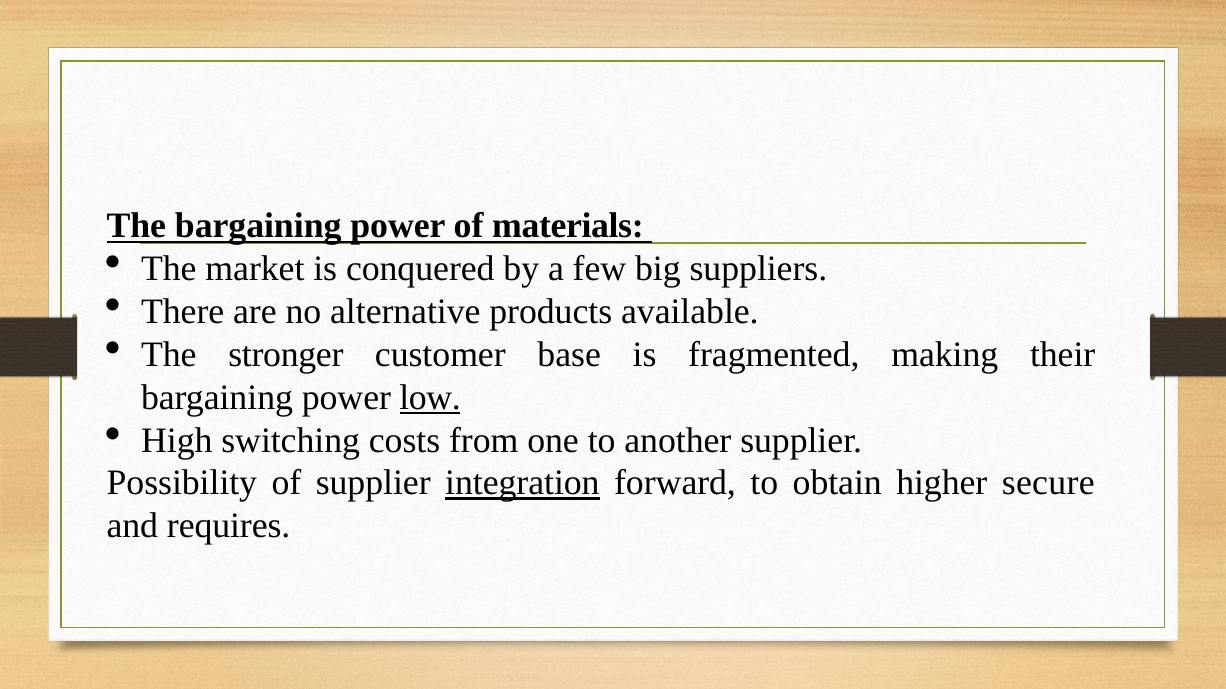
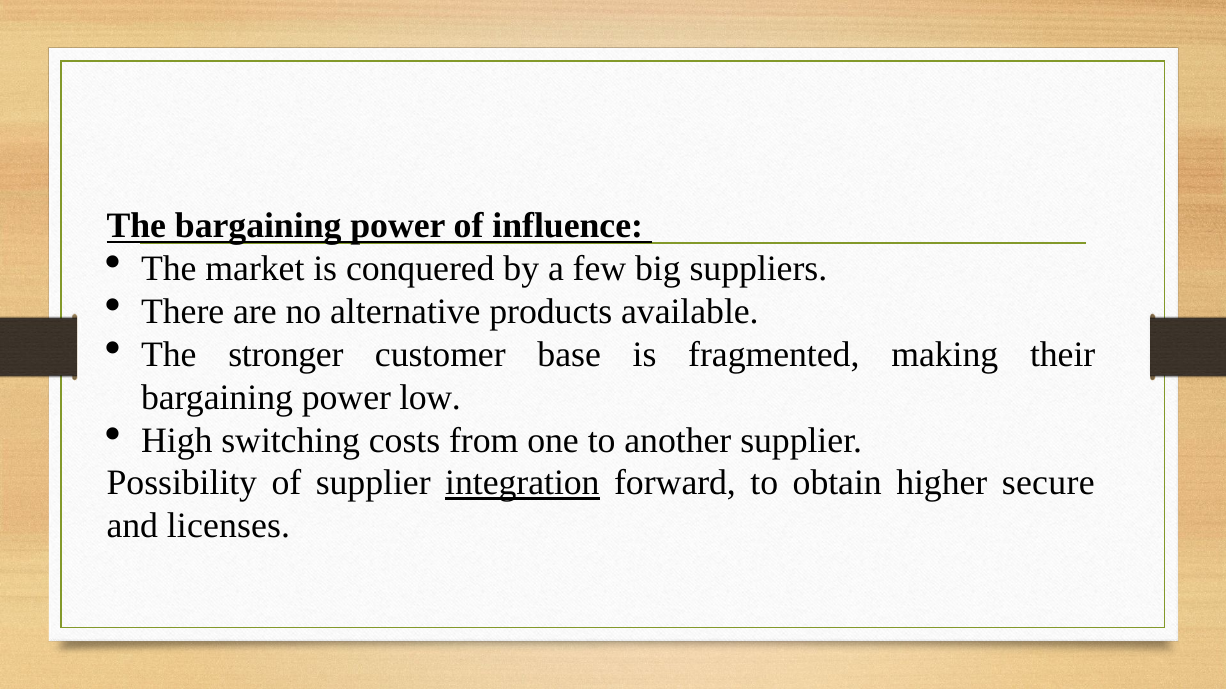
materials: materials -> influence (568, 226)
low underline: present -> none (430, 398)
requires: requires -> licenses (229, 527)
